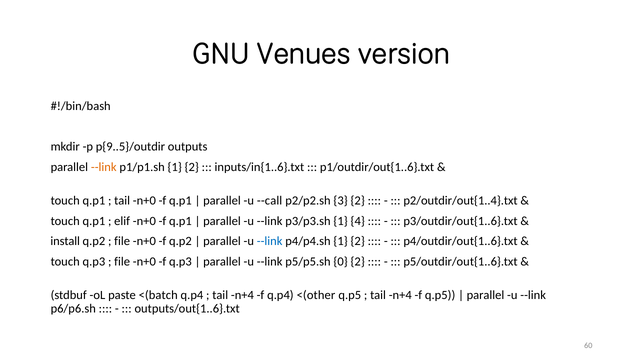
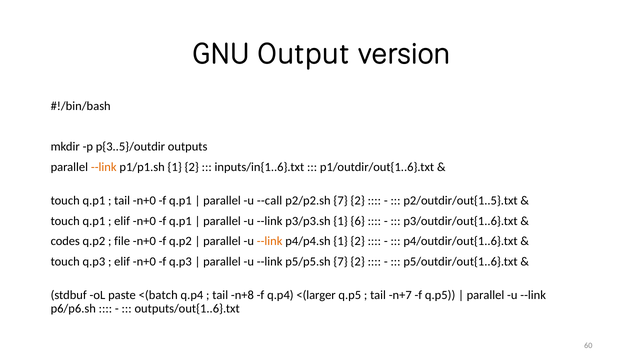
Venues: Venues -> Output (304, 54)
p{9..5}/outdir: p{9..5}/outdir -> p{3..5}/outdir (130, 147)
p2/p2.sh 3: 3 -> 7 (341, 201)
p2/outdir/out{1..4}.txt: p2/outdir/out{1..4}.txt -> p2/outdir/out{1..5}.txt (461, 201)
4: 4 -> 6 (358, 221)
install: install -> codes (65, 241)
--link colour: blue -> orange (270, 241)
file: file -> elif (122, 261)
p5/p5.sh 0: 0 -> 7 (341, 261)
n+4: n+4 -> n+8 (242, 295)
<(other: <(other -> <(larger (316, 295)
n+4: n+4 -> n+7 (400, 295)
